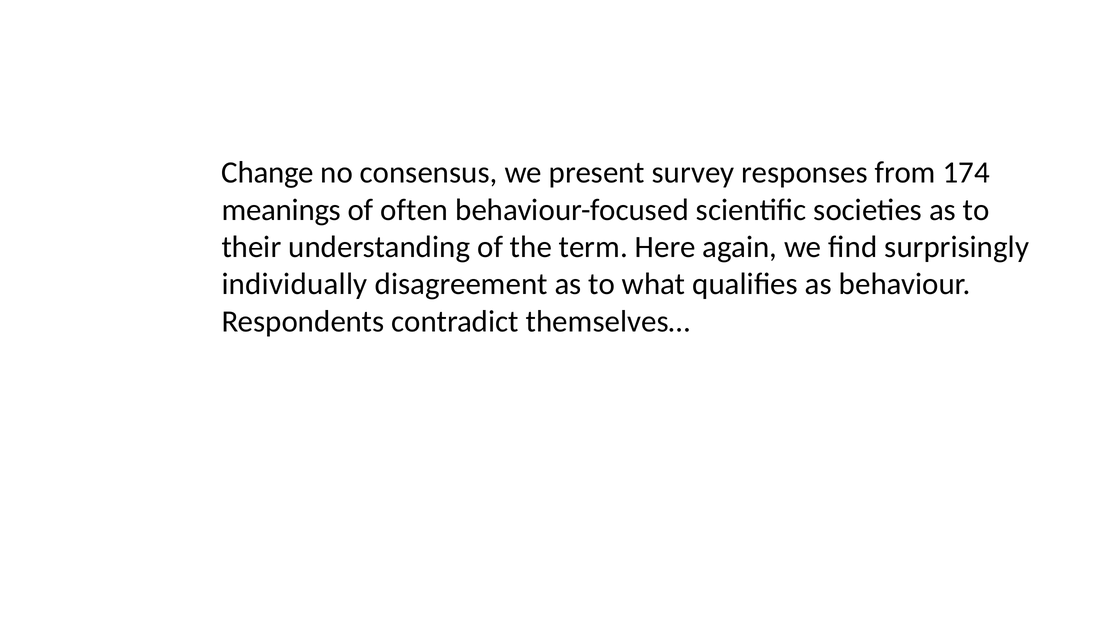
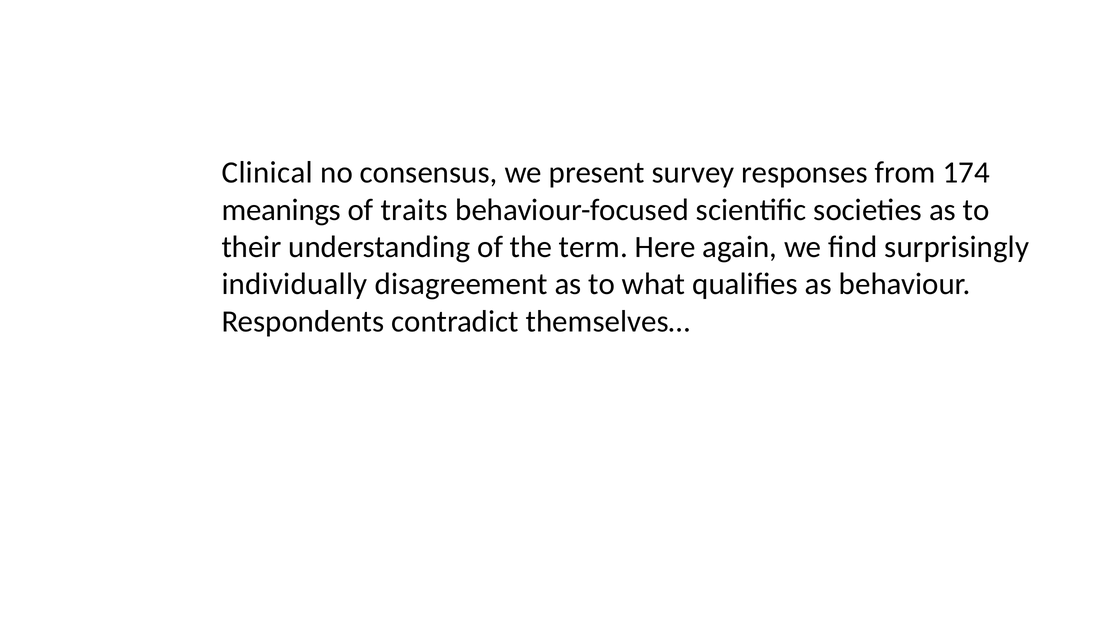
Change: Change -> Clinical (267, 173)
often: often -> traits (414, 210)
